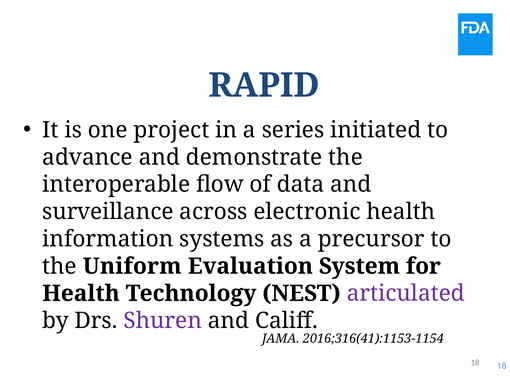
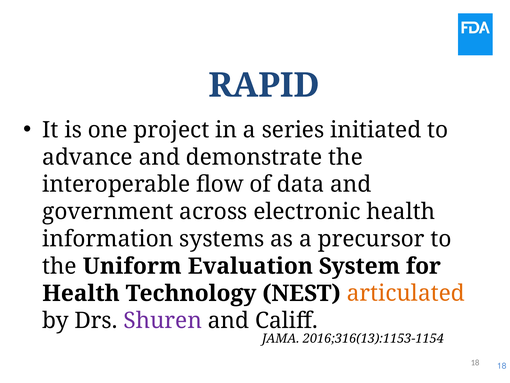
surveillance: surveillance -> government (108, 211)
articulated colour: purple -> orange (406, 293)
2016;316(41):1153-1154: 2016;316(41):1153-1154 -> 2016;316(13):1153-1154 (373, 338)
